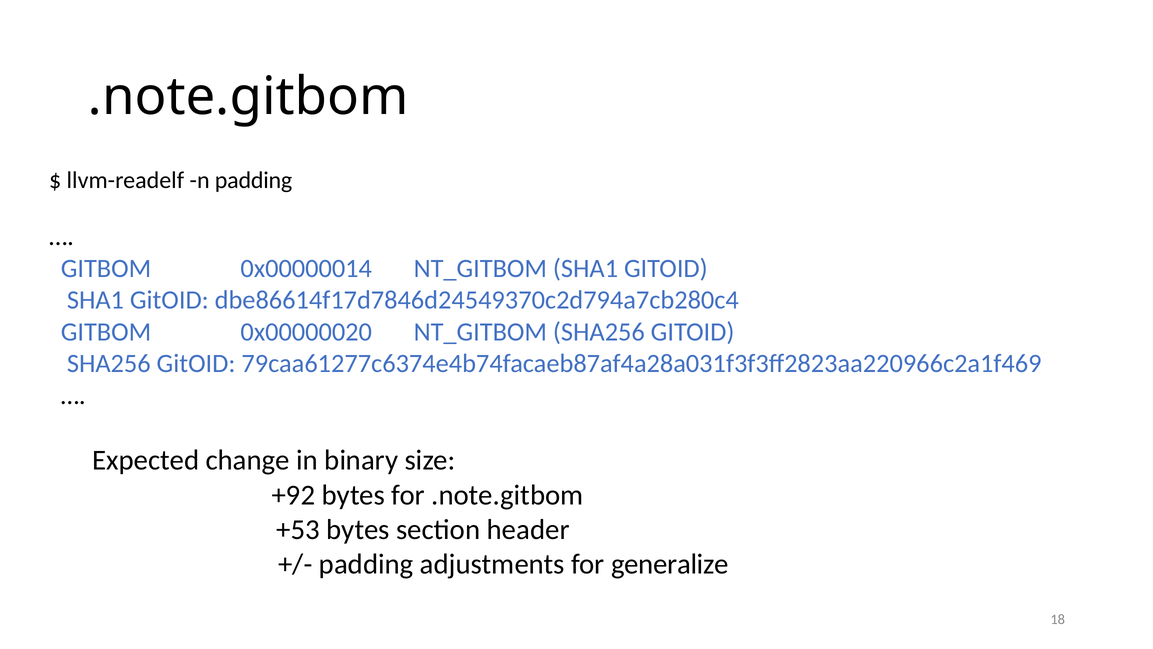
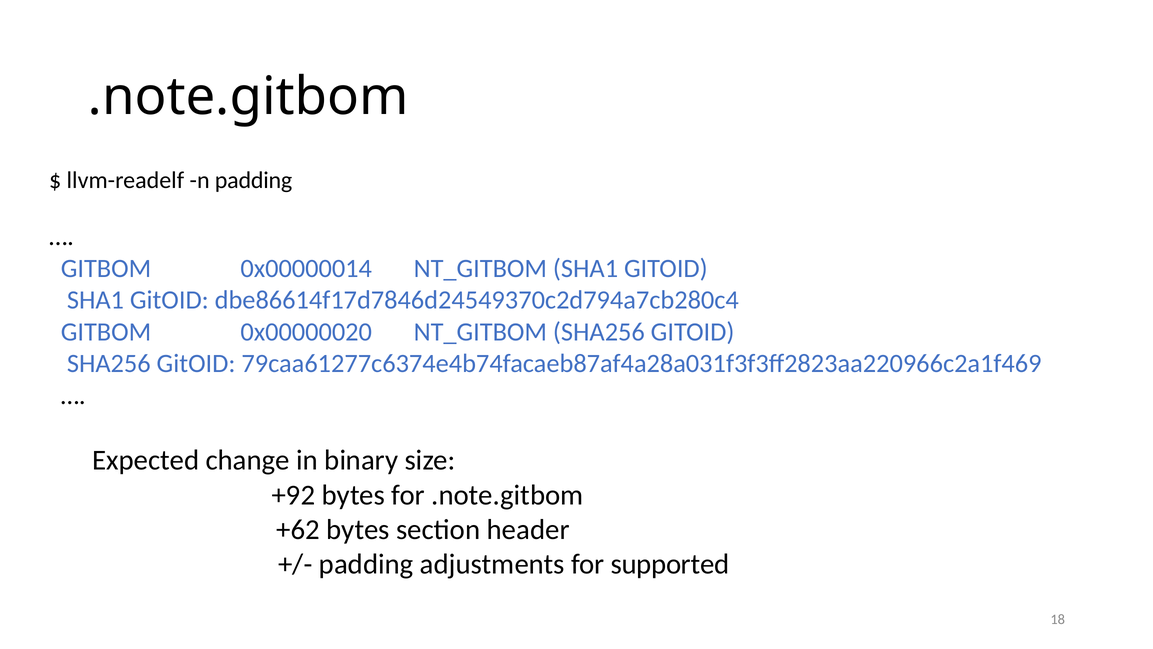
+53: +53 -> +62 (298, 529)
generalize: generalize -> supported (670, 564)
